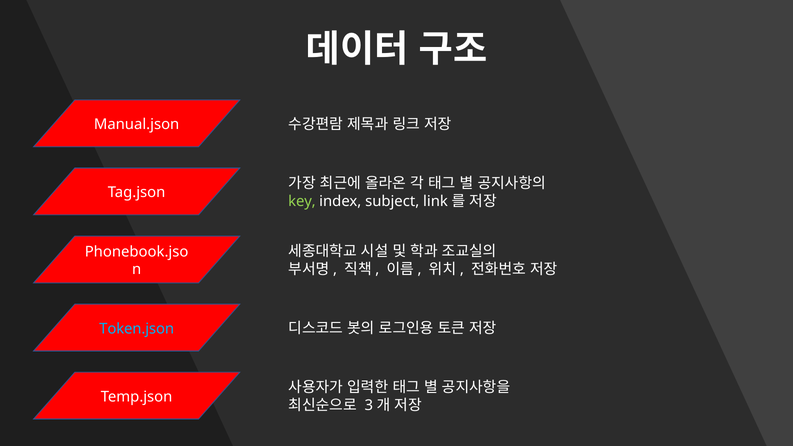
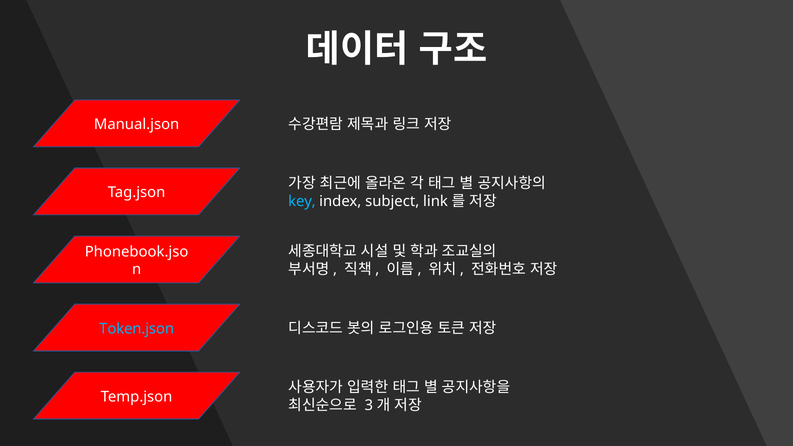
key colour: light green -> light blue (302, 201)
